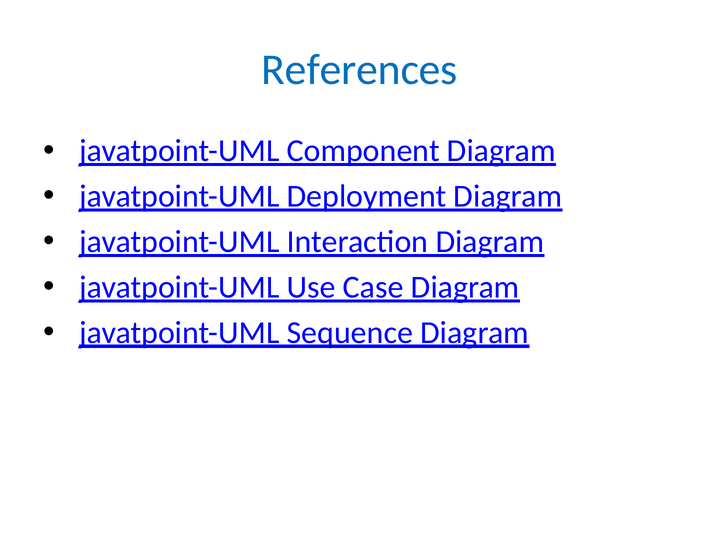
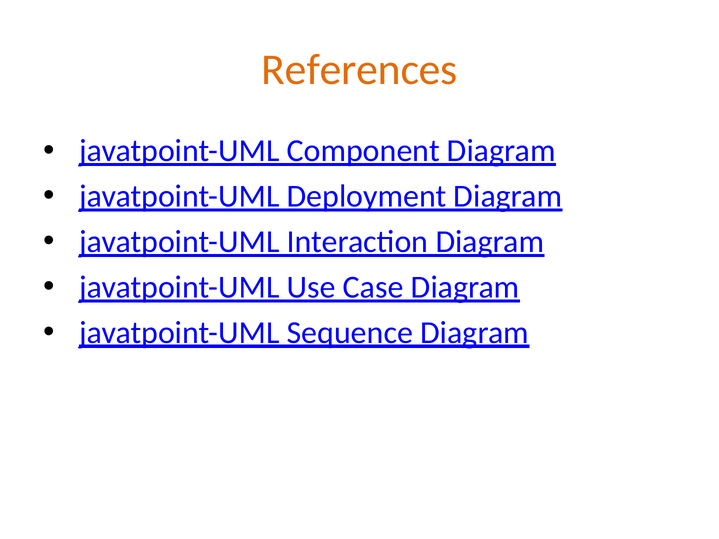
References colour: blue -> orange (360, 70)
